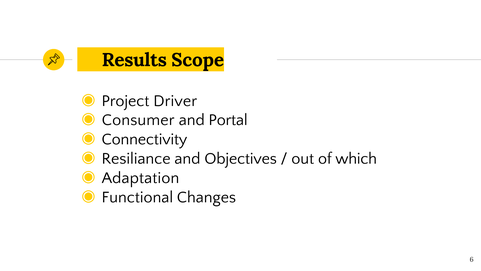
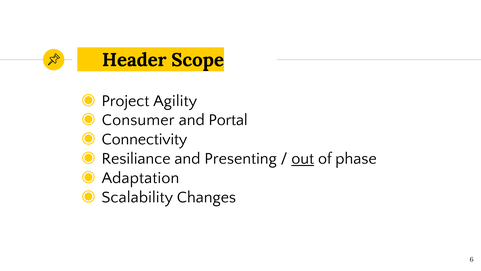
Results: Results -> Header (134, 60)
Driver: Driver -> Agility (175, 101)
Objectives: Objectives -> Presenting (241, 158)
out underline: none -> present (303, 158)
which: which -> phase (356, 158)
Functional: Functional -> Scalability (137, 197)
